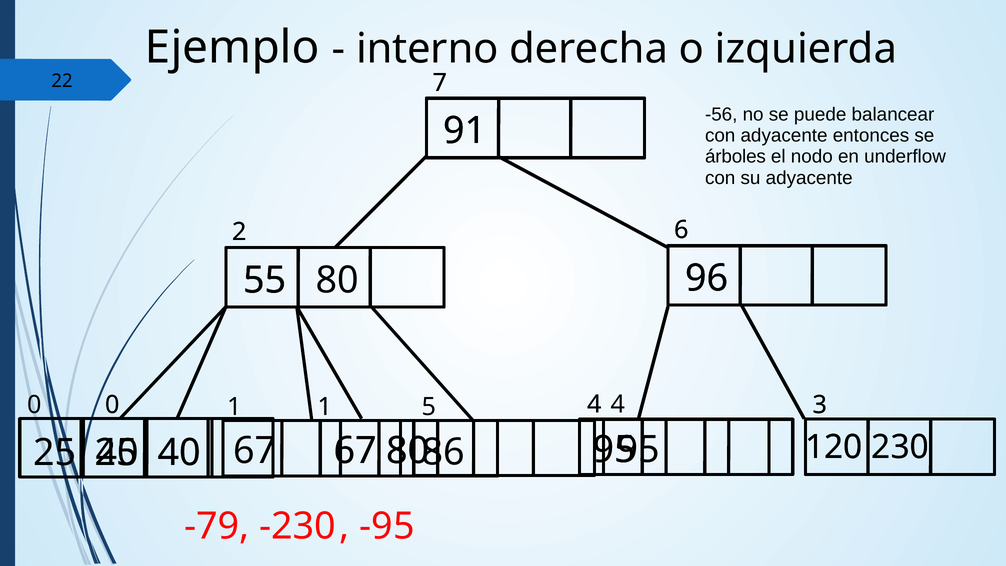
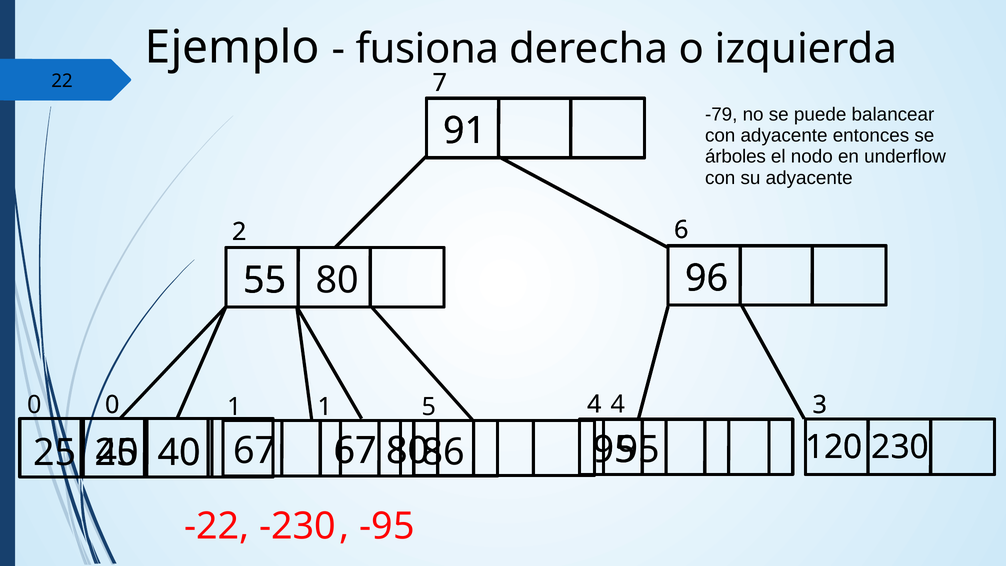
interno: interno -> fusiona (427, 49)
-56: -56 -> -79 (721, 115)
-79: -79 -> -22 (212, 526)
